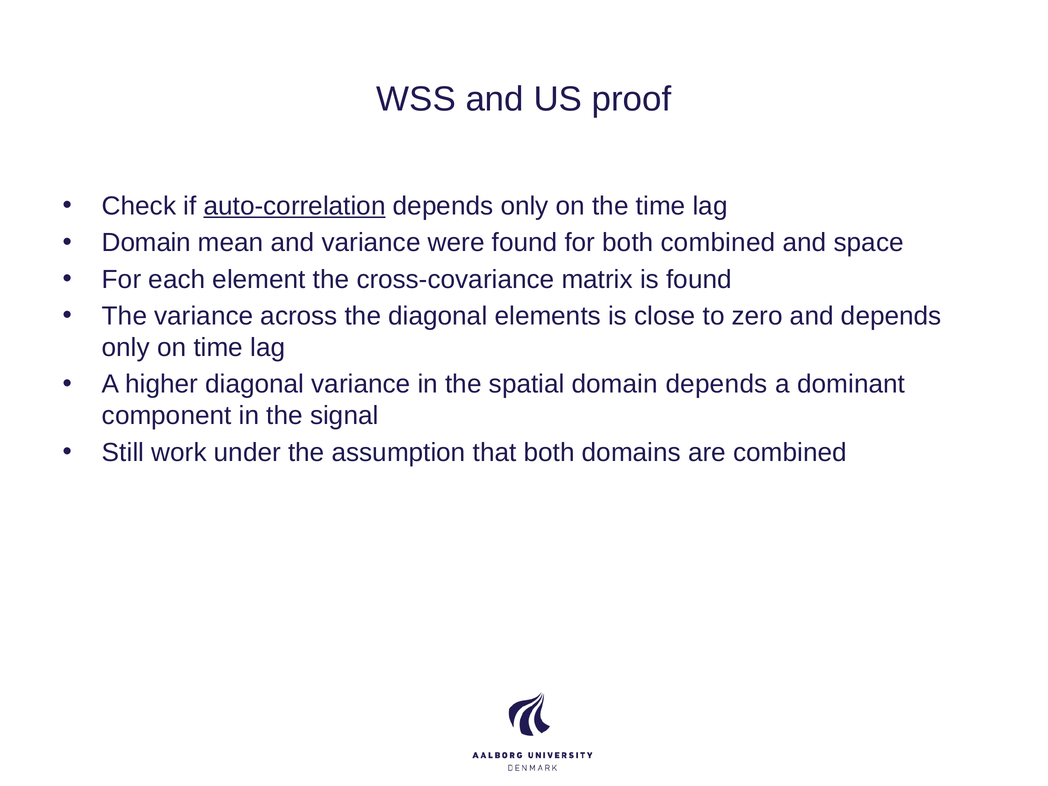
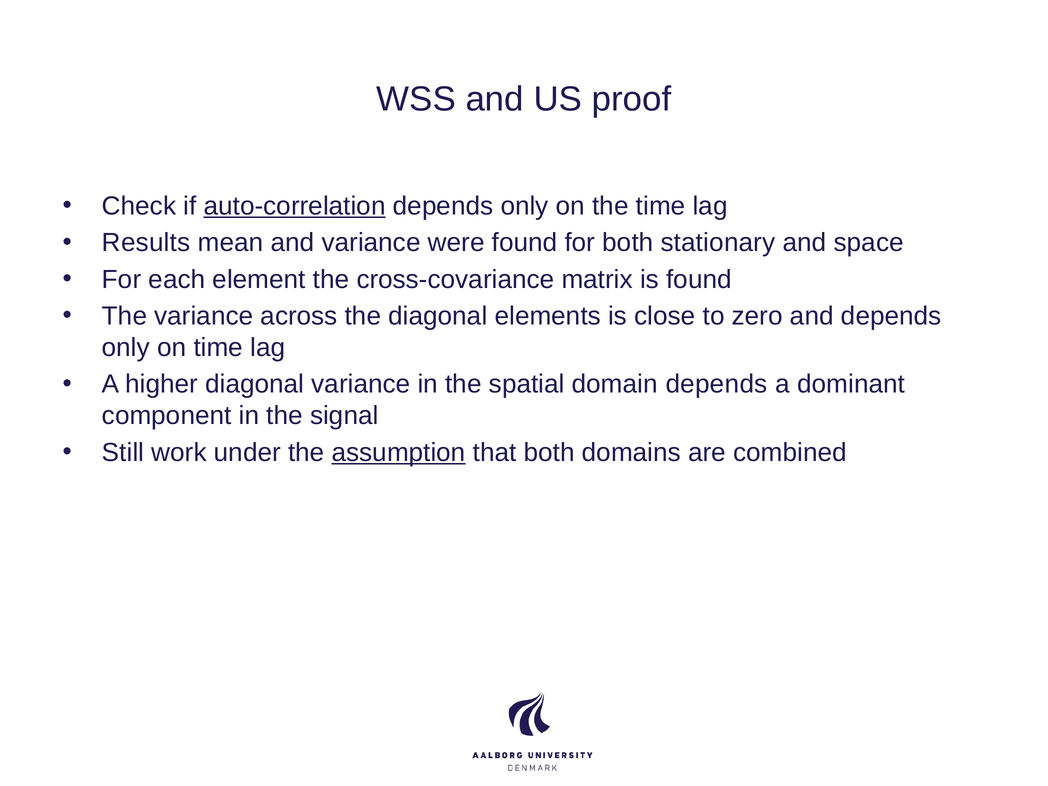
Domain: Domain -> Results (146, 243)
both combined: combined -> stationary (718, 243)
assumption underline: none -> present (399, 452)
